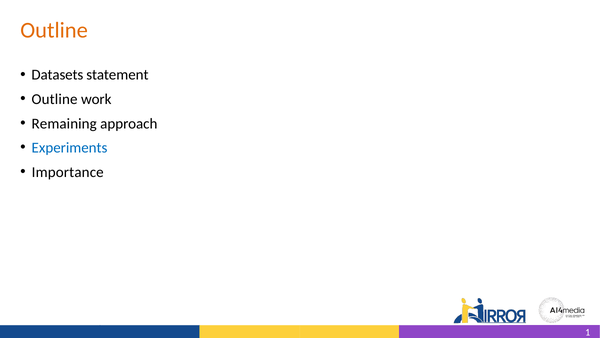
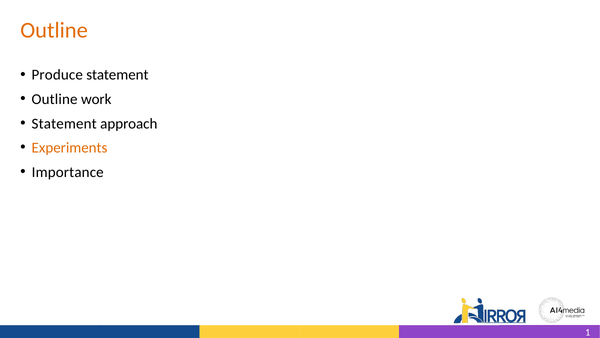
Datasets: Datasets -> Produce (57, 75)
Remaining: Remaining -> Statement (64, 123)
Experiments colour: blue -> orange (70, 148)
